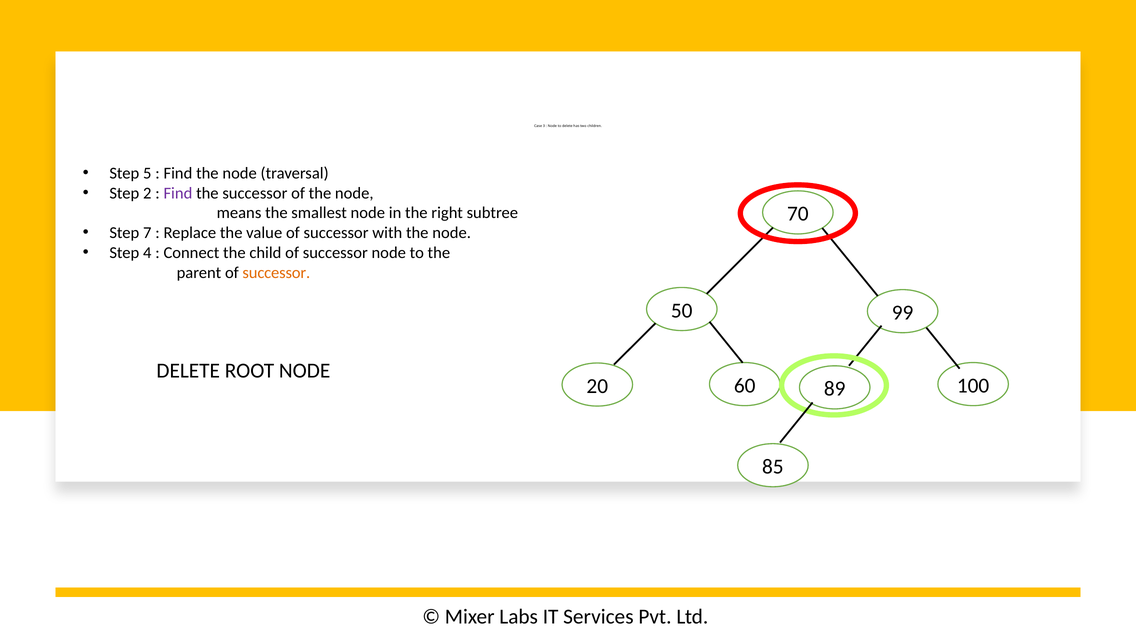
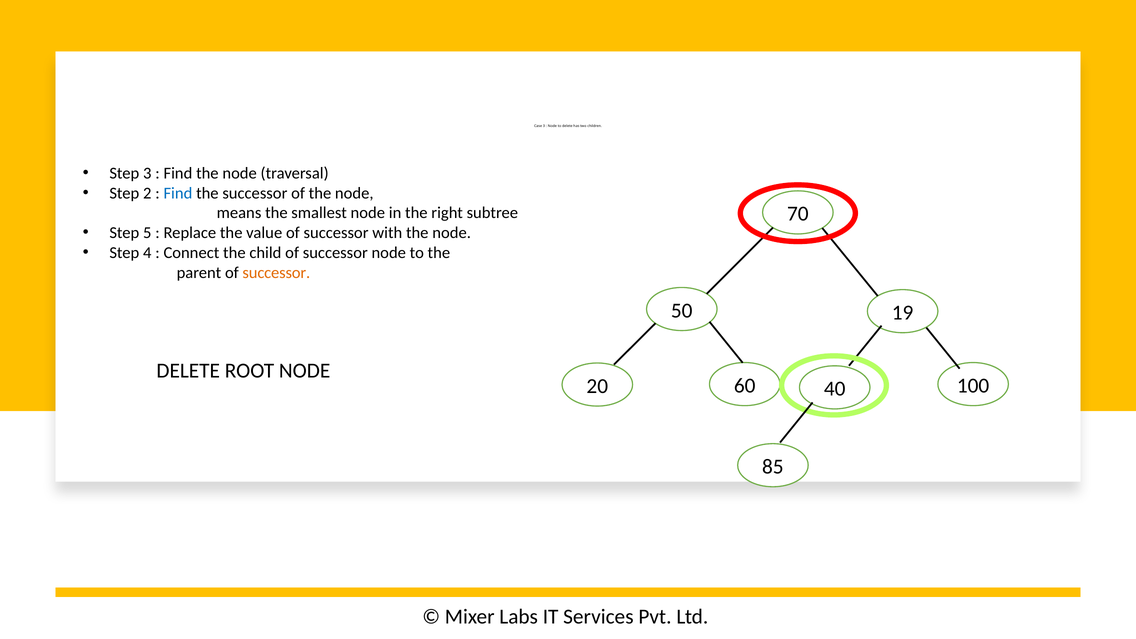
Step 5: 5 -> 3 (147, 173)
Find colour: purple -> blue (178, 193)
7: 7 -> 5 (147, 233)
99: 99 -> 19 (903, 313)
89: 89 -> 40 (835, 389)
